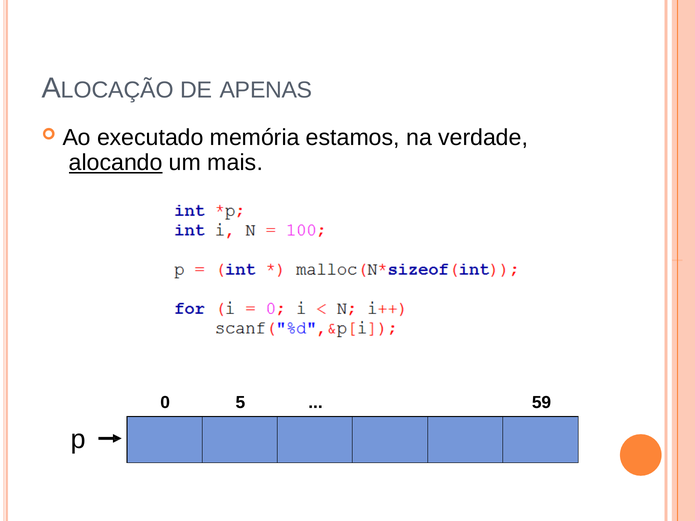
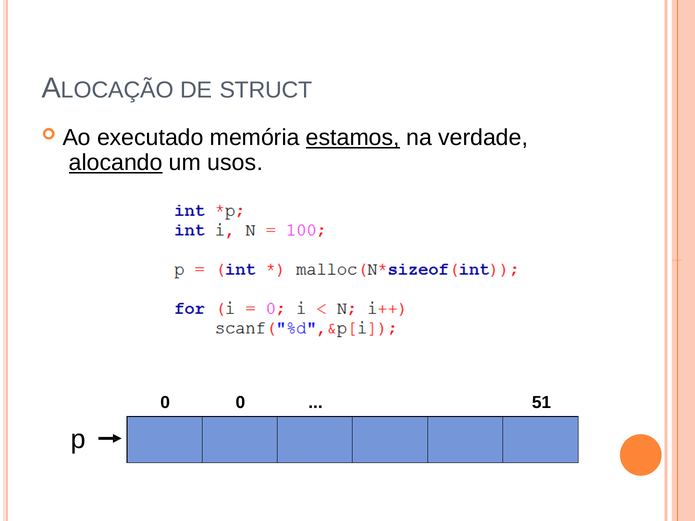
APENAS: APENAS -> STRUCT (266, 90)
estamos underline: none -> present (353, 138)
mais: mais -> usos (235, 163)
0 5: 5 -> 0 (240, 403)
59: 59 -> 51 (542, 403)
